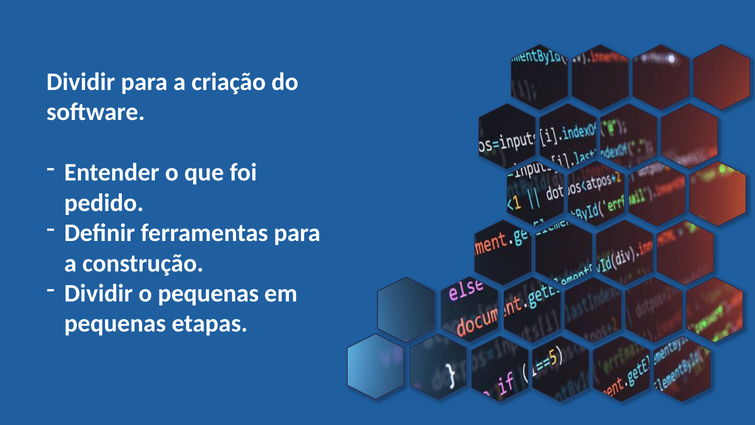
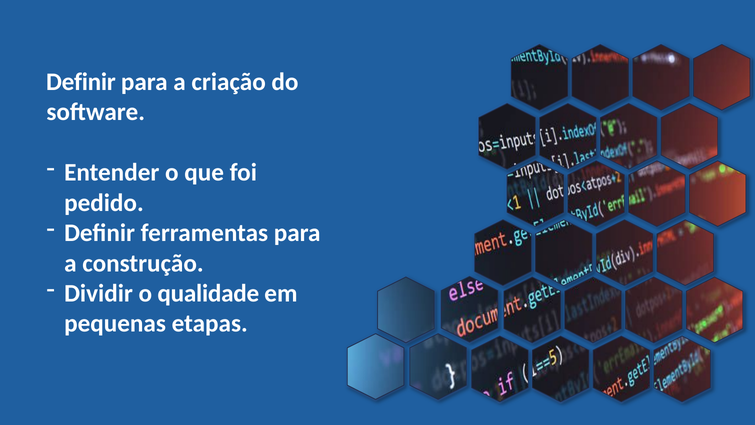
Dividir: Dividir -> Definir (81, 82)
o pequenas: pequenas -> qualidade (208, 293)
